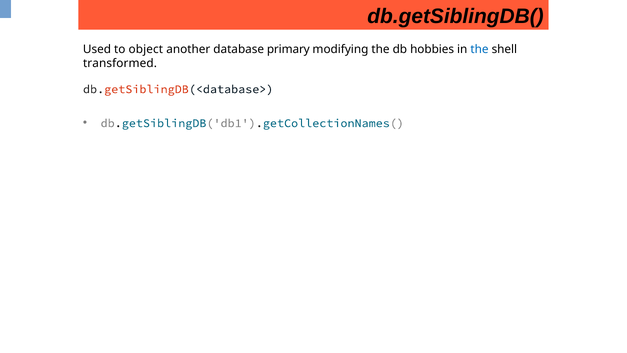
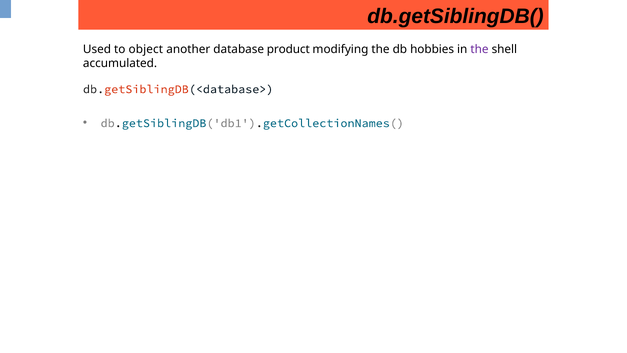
primary: primary -> product (288, 49)
the colour: blue -> purple (479, 49)
transformed: transformed -> accumulated (120, 63)
